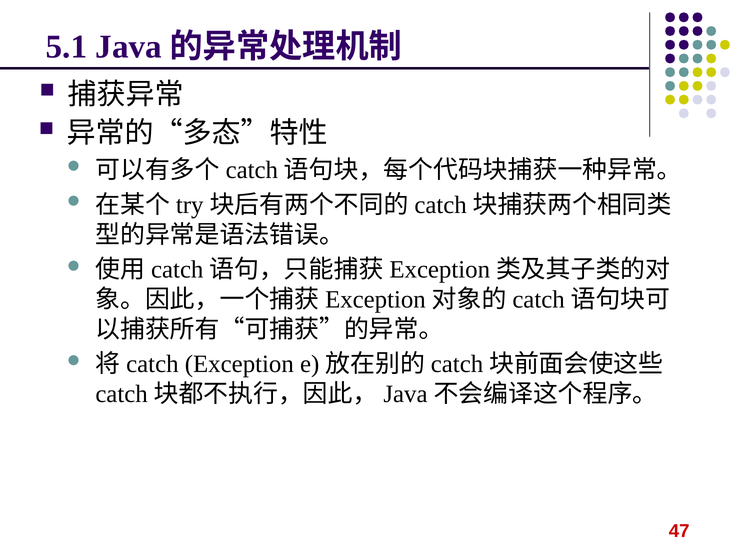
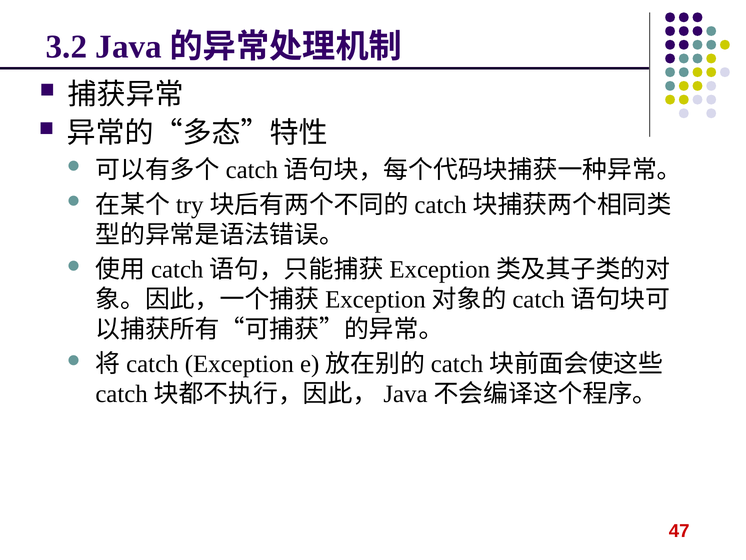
5.1: 5.1 -> 3.2 (66, 47)
